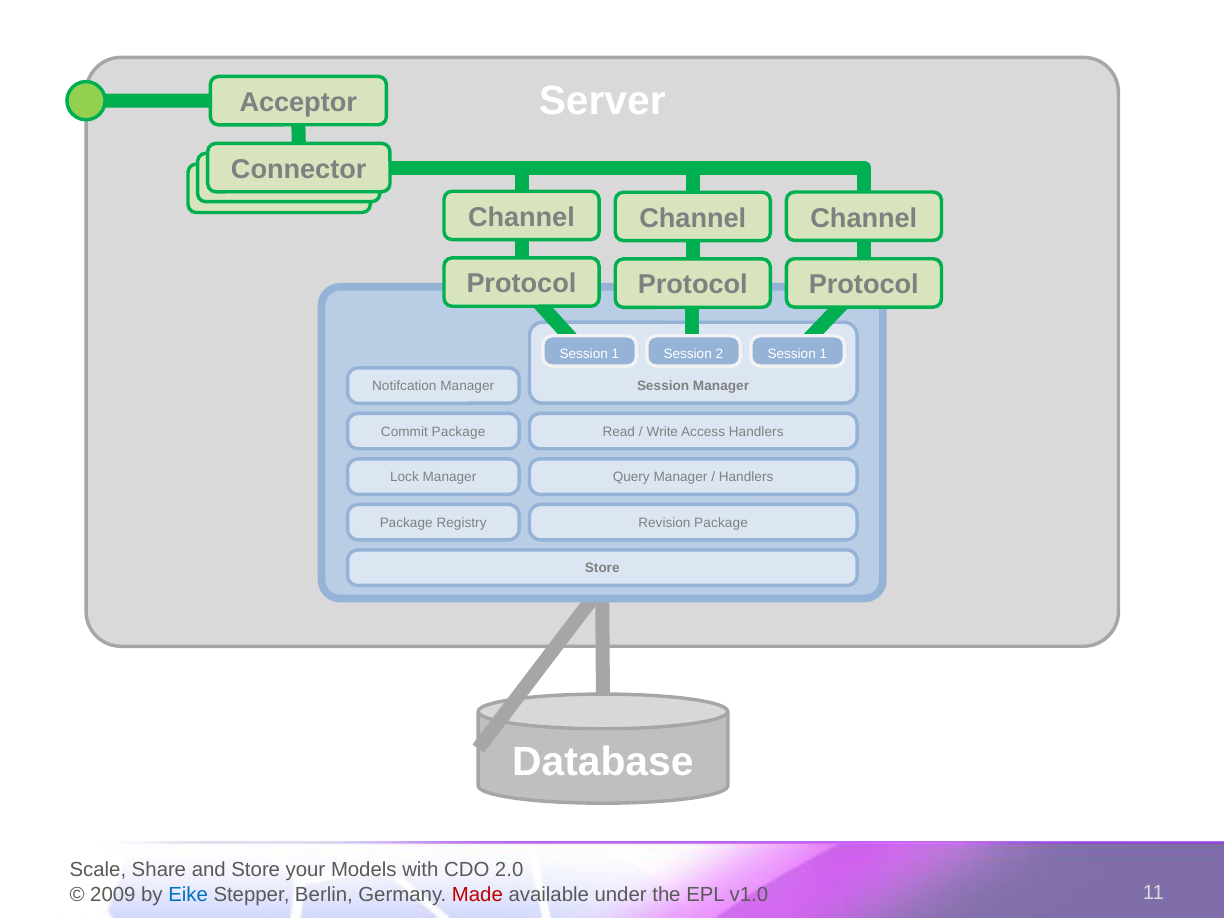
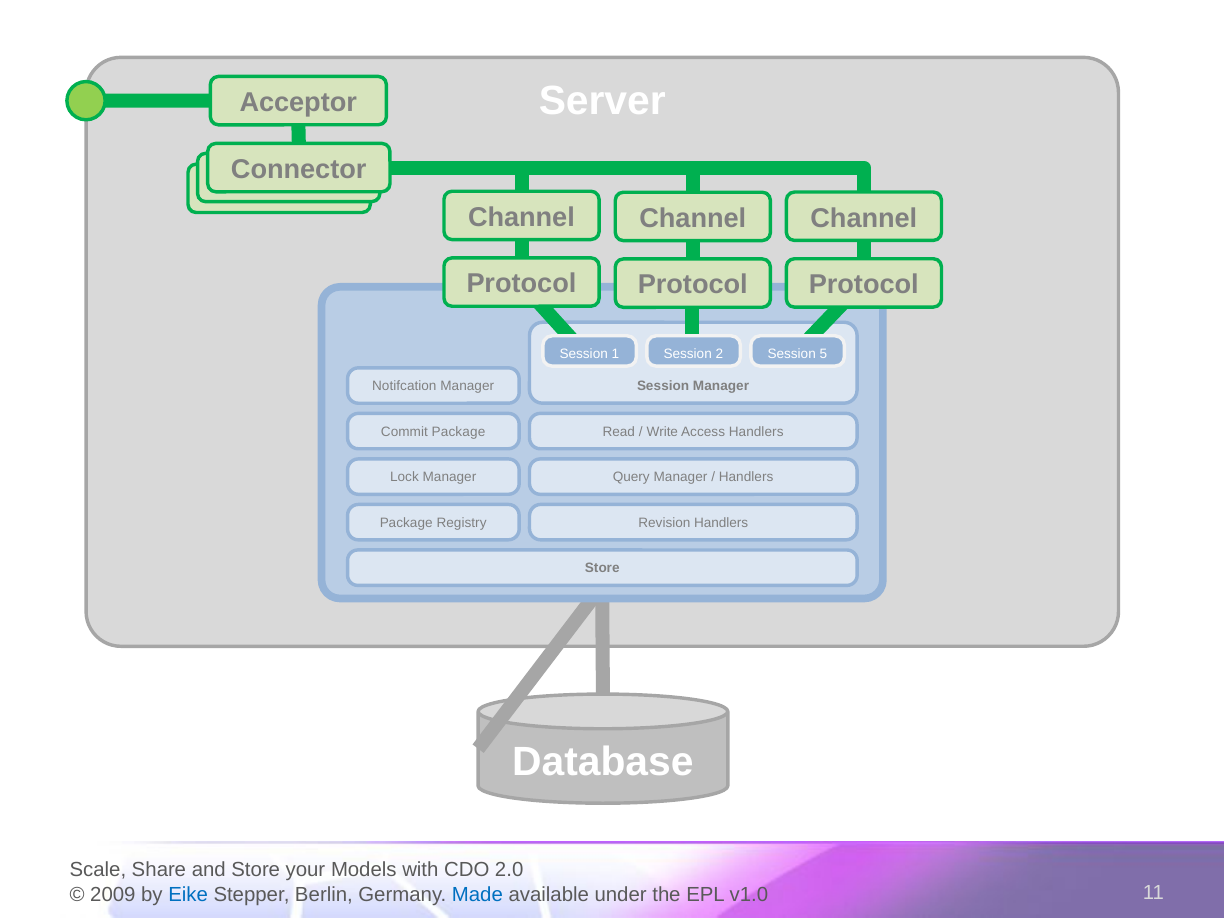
2 Session 1: 1 -> 5 (823, 354)
Revision Package: Package -> Handlers (721, 523)
Made colour: red -> blue (477, 894)
